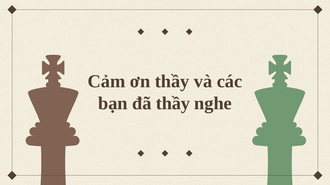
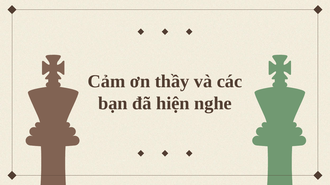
đã thầy: thầy -> hiện (173, 104)
